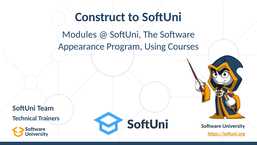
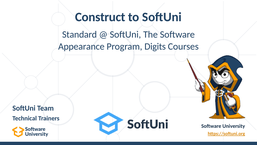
Modules: Modules -> Standard (79, 34)
Using: Using -> Digits (155, 46)
